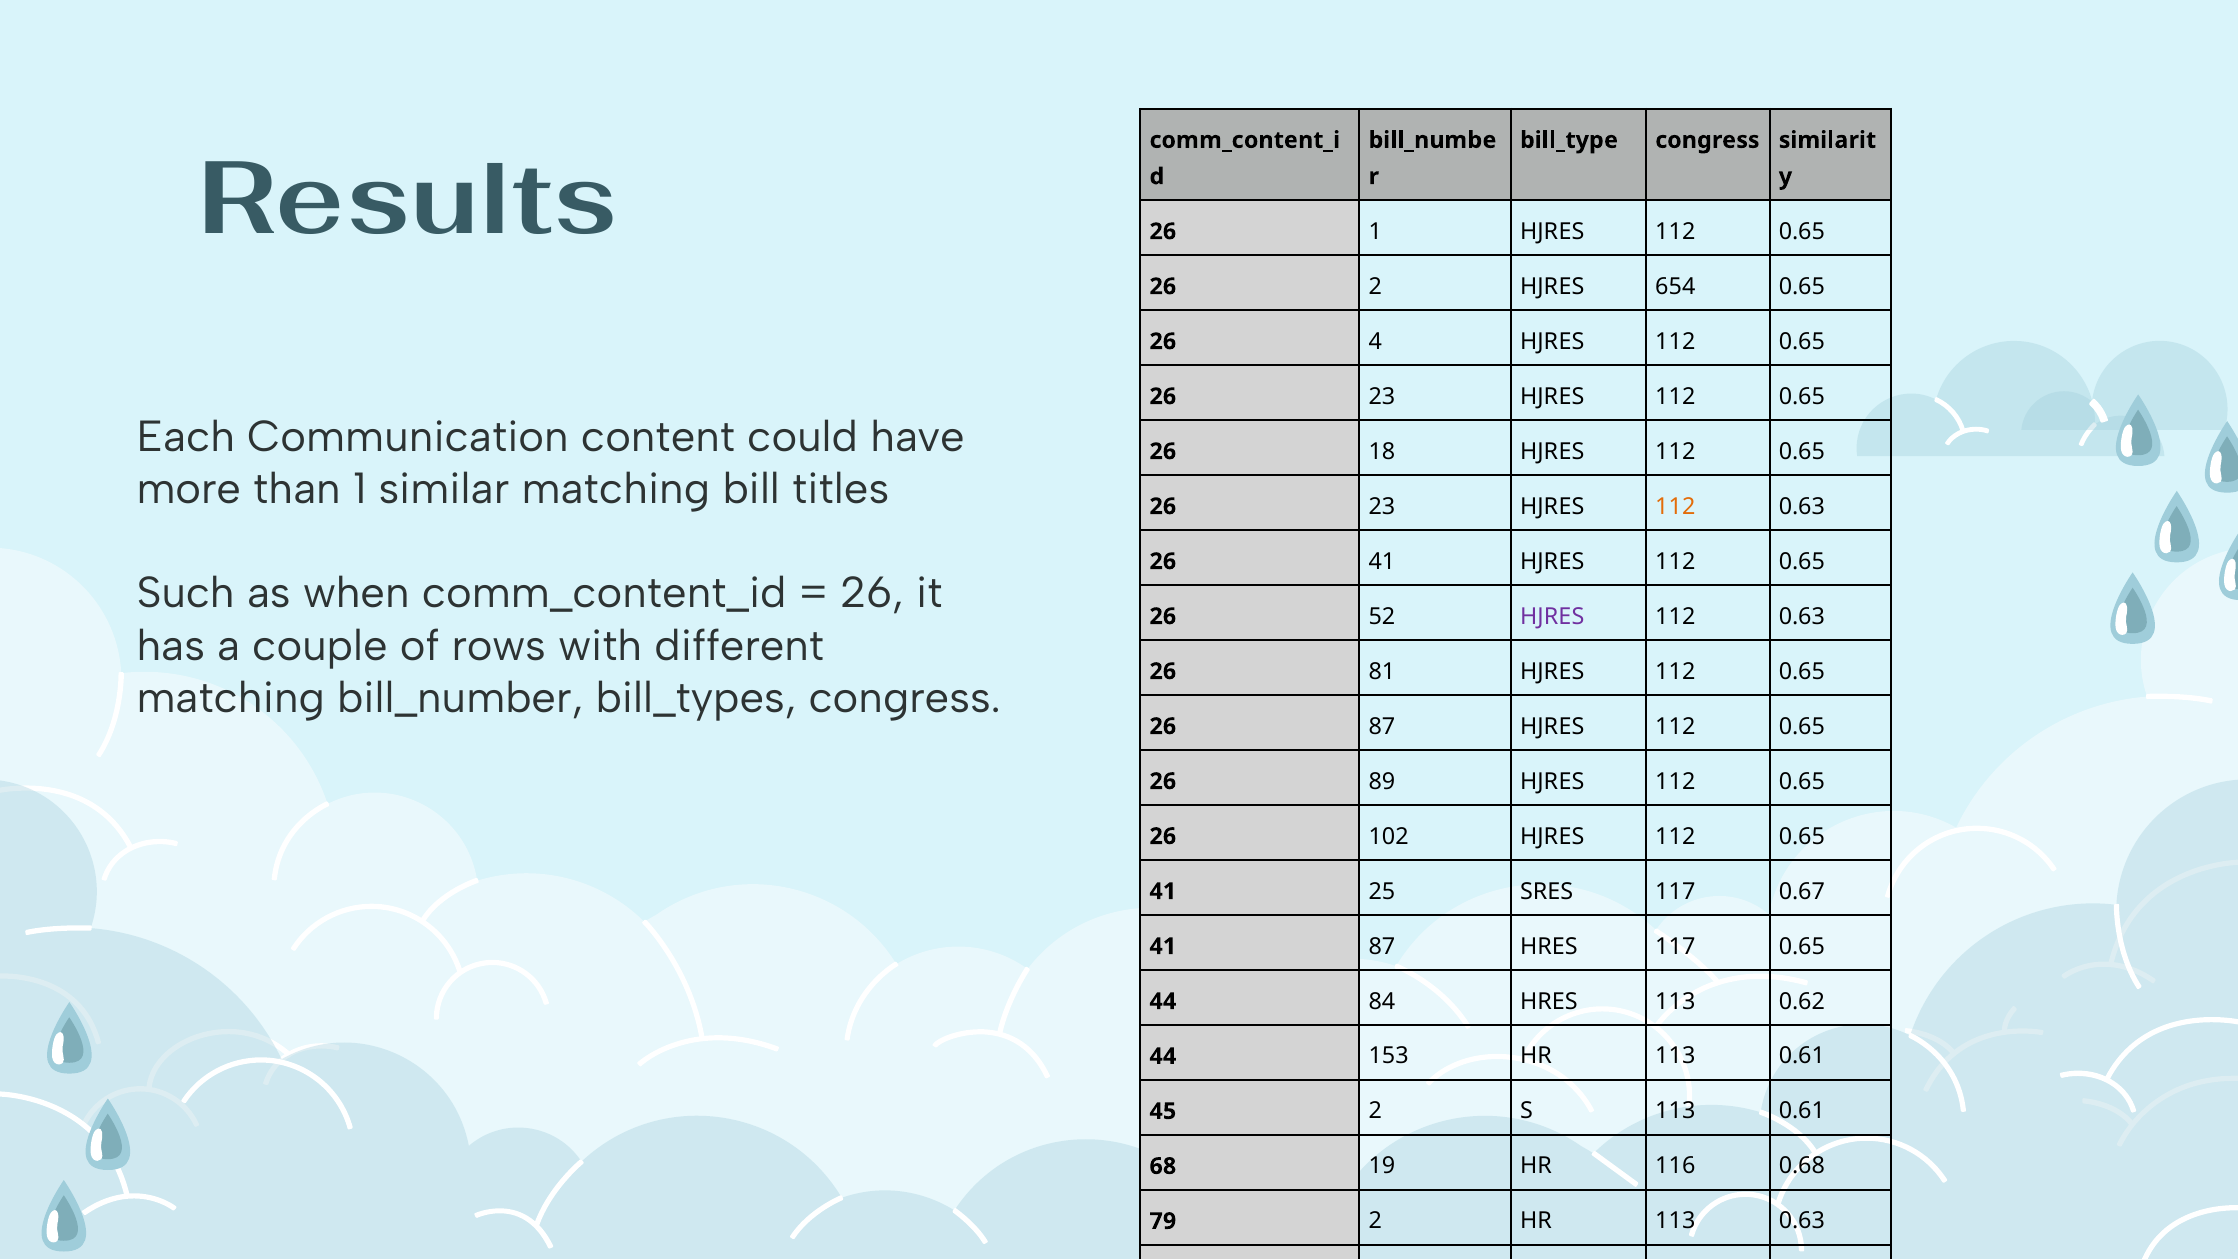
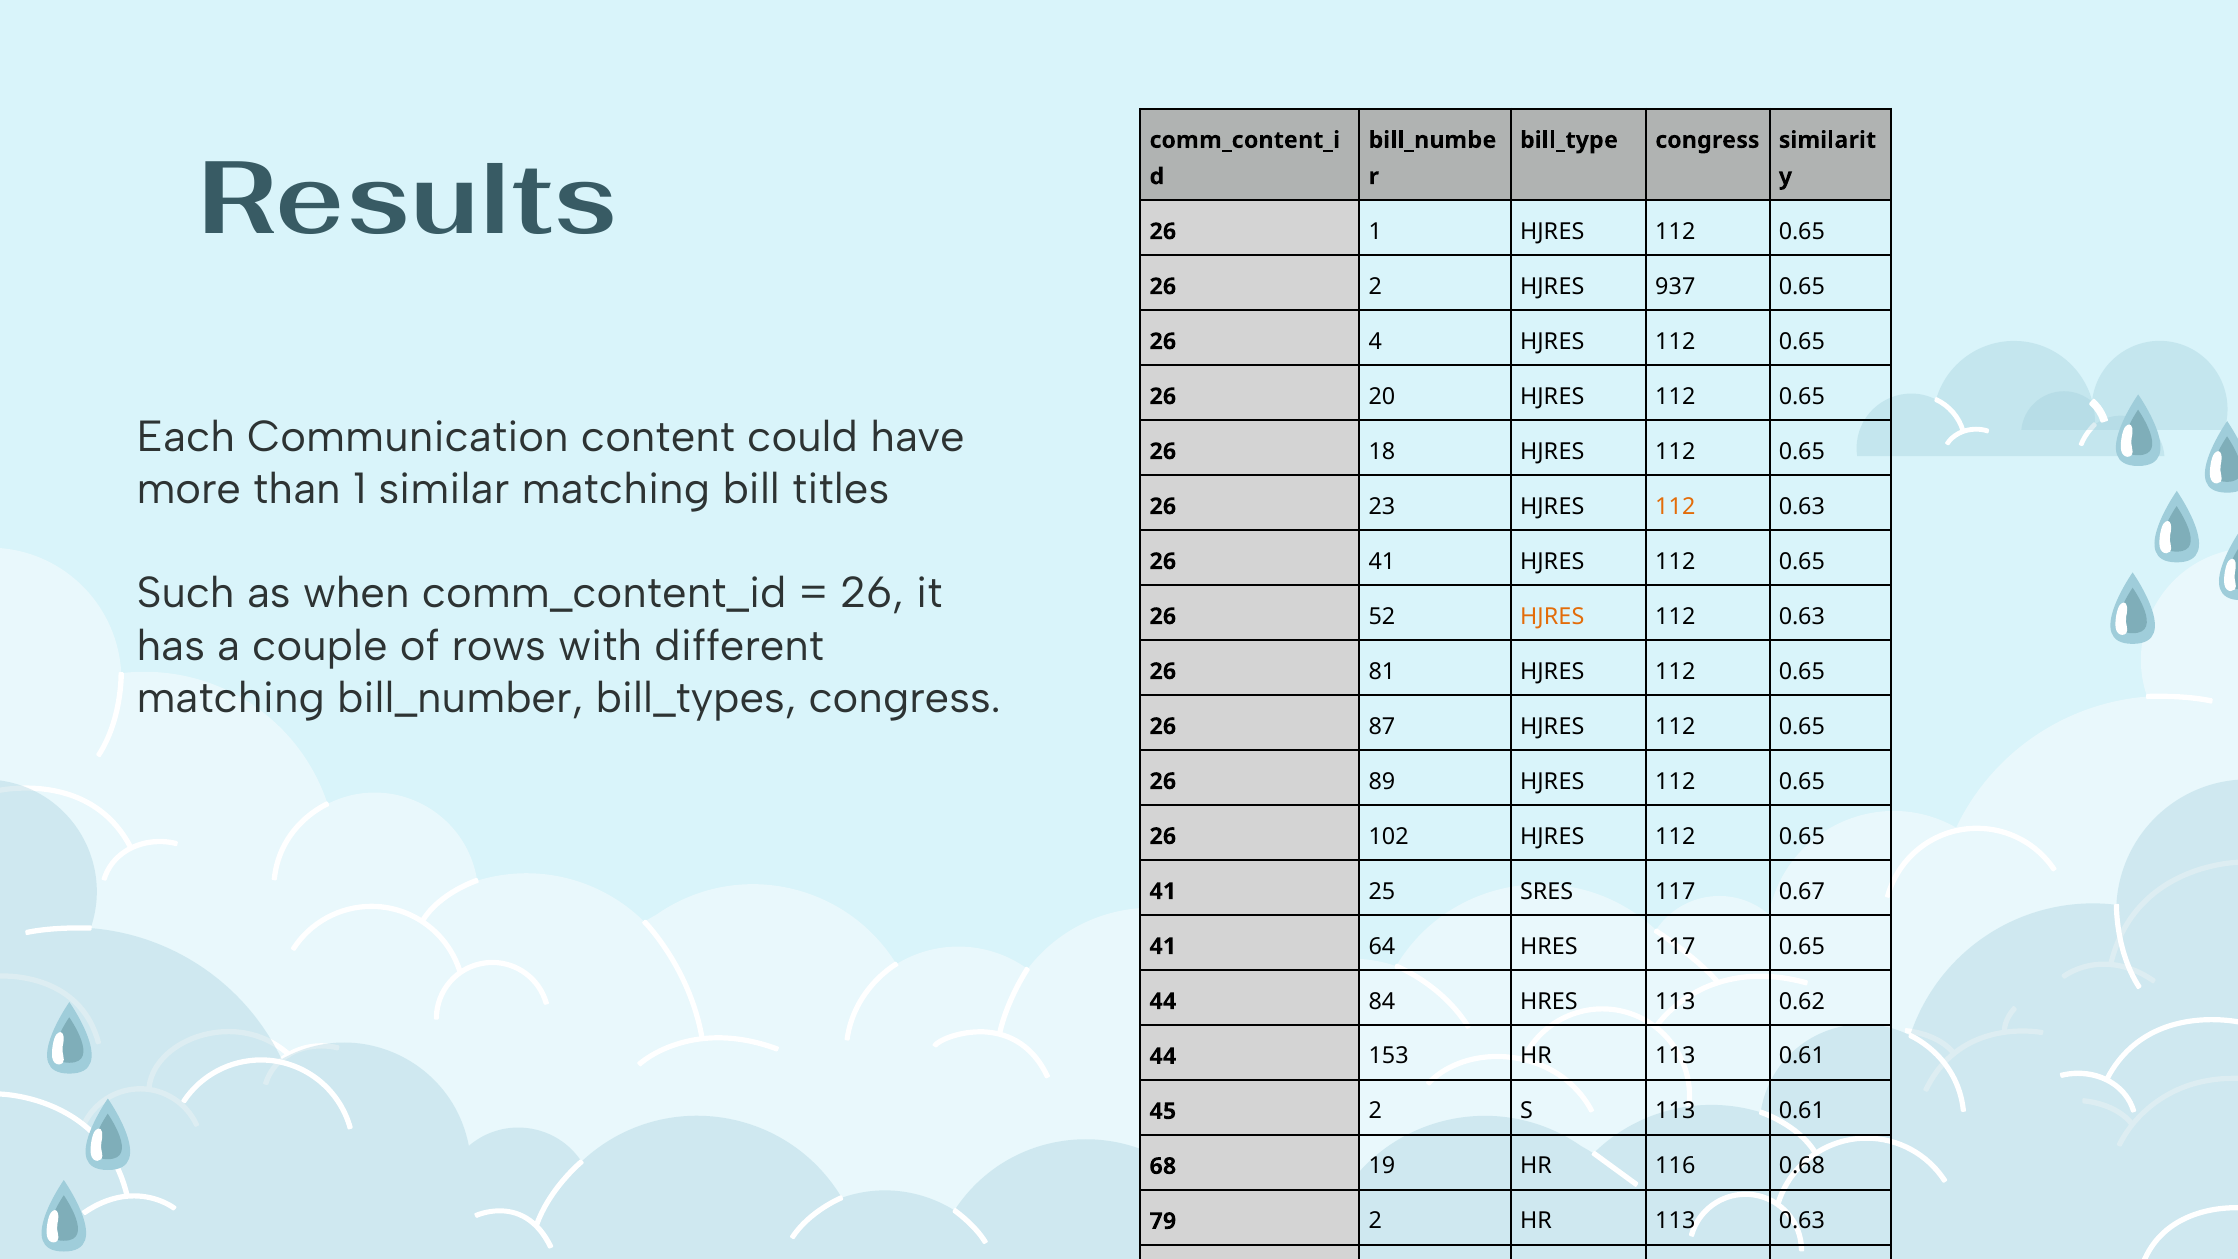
654: 654 -> 937 (1675, 286)
23: 23 -> 20 (1382, 396)
HJRES colour: purple -> orange (1552, 616)
41 87: 87 -> 64 (1382, 946)
